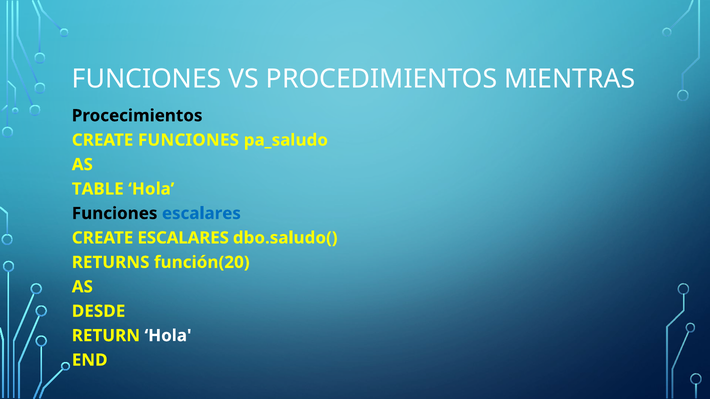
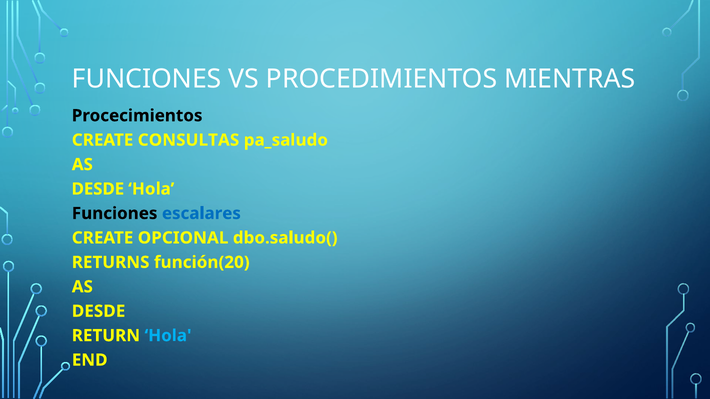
CREATE FUNCIONES: FUNCIONES -> CONSULTAS (188, 140)
TABLE: TABLE -> DESDE (98, 189)
CREATE ESCALARES: ESCALARES -> OPCIONAL (183, 238)
Hola colour: white -> light blue (168, 336)
